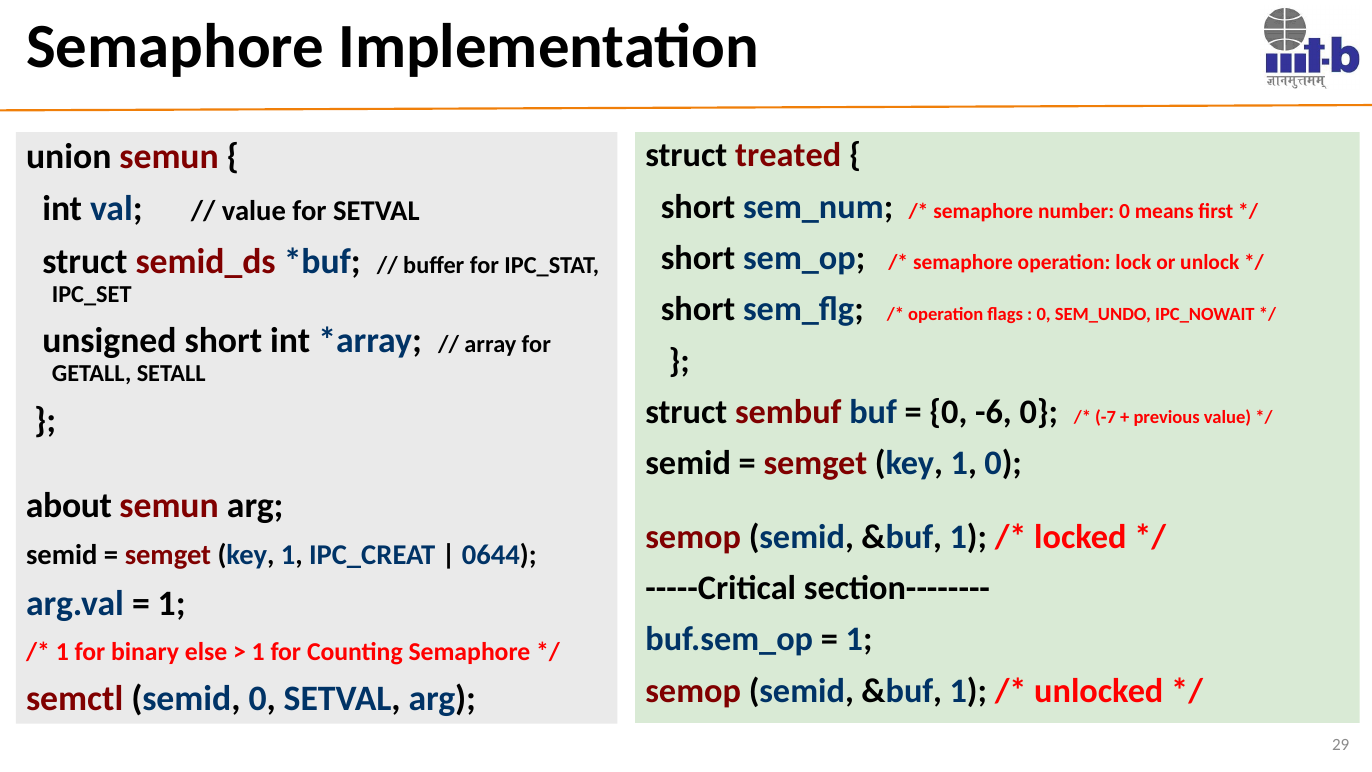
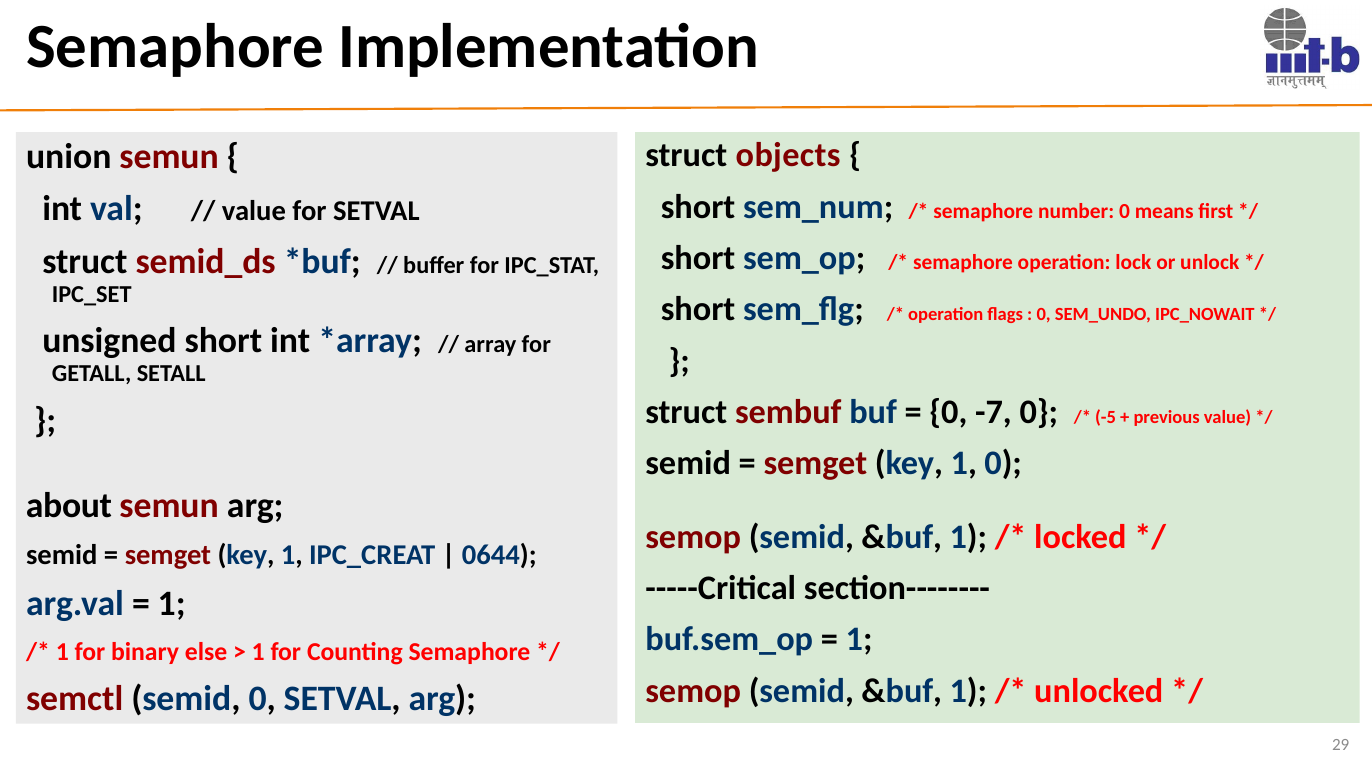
treated: treated -> objects (788, 155)
-6: -6 -> -7 (993, 412)
-7: -7 -> -5 (1106, 417)
